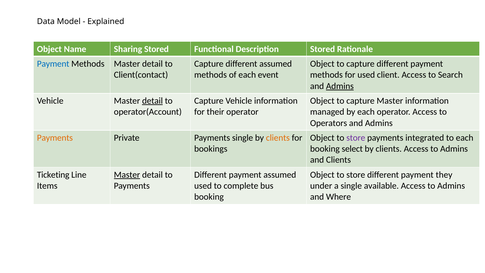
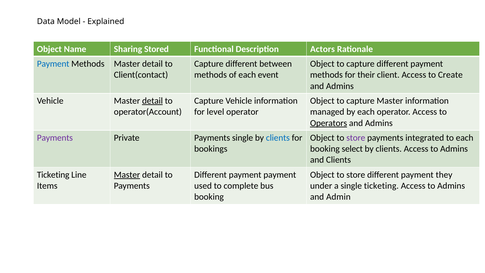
Description Stored: Stored -> Actors (323, 49)
different assumed: assumed -> between (276, 64)
for used: used -> their (366, 75)
Search: Search -> Create (450, 75)
Admins underline: present -> none (340, 86)
their: their -> level (215, 112)
Operators underline: none -> present (329, 123)
Payments colour: orange -> purple (55, 138)
clients colour: orange -> blue (278, 138)
payment assumed: assumed -> payment (280, 175)
single available: available -> ticketing (381, 186)
Where: Where -> Admin (338, 197)
